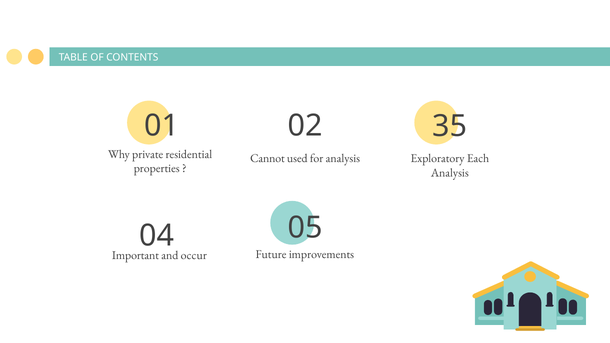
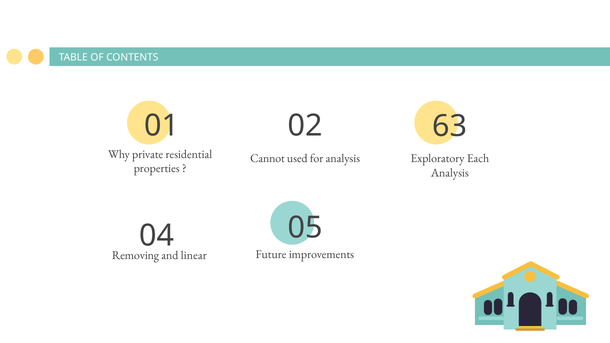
35: 35 -> 63 (450, 126)
Important: Important -> Removing (135, 255)
occur: occur -> linear (194, 255)
